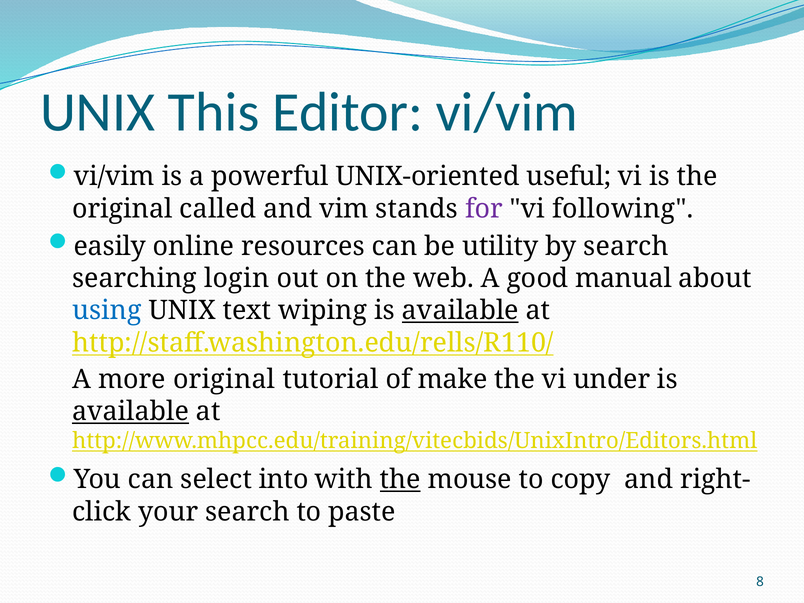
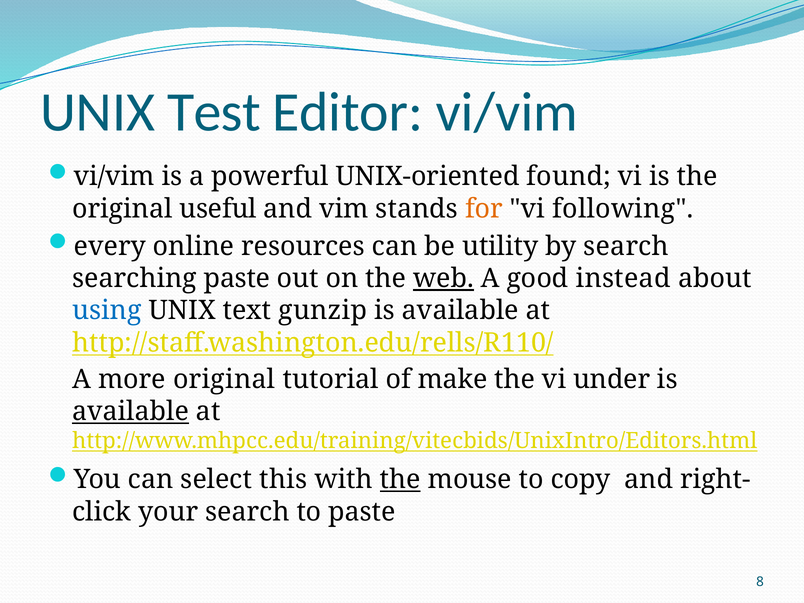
This: This -> Test (214, 112)
useful: useful -> found (569, 177)
called: called -> useful (218, 209)
for colour: purple -> orange (484, 209)
easily: easily -> every (110, 246)
searching login: login -> paste (237, 278)
web underline: none -> present (444, 278)
manual: manual -> instead (623, 278)
wiping: wiping -> gunzip (323, 311)
available underline: present -> none (460, 311)
into: into -> this (283, 480)
